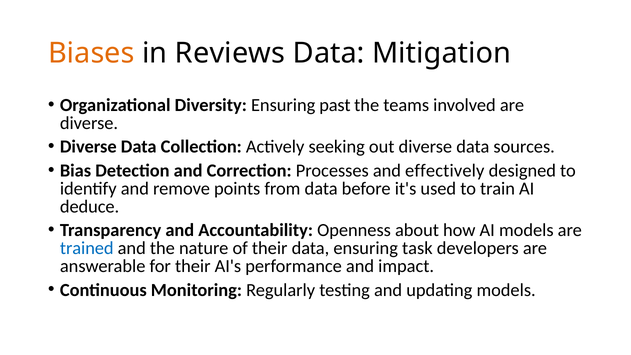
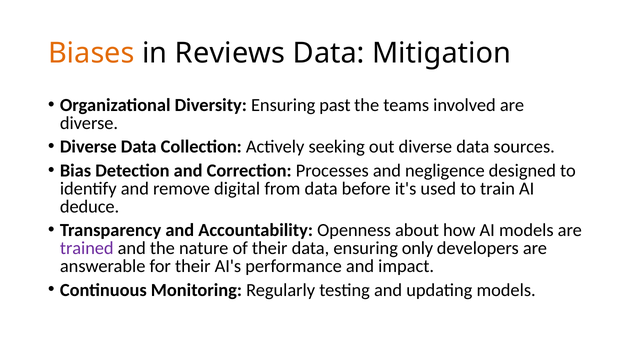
effectively: effectively -> negligence (445, 171)
points: points -> digital (237, 189)
trained colour: blue -> purple (87, 248)
task: task -> only (417, 248)
